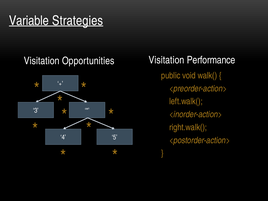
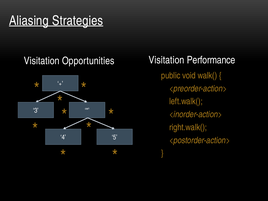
Variable: Variable -> Aliasing (29, 21)
